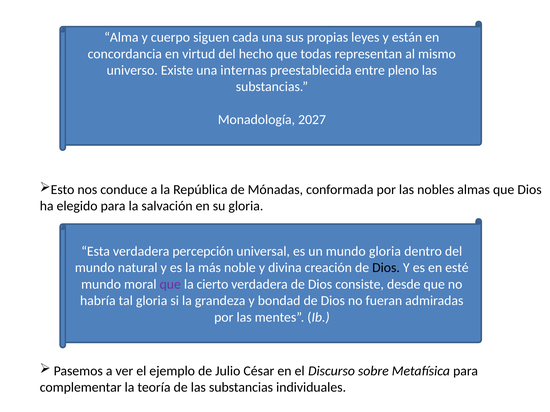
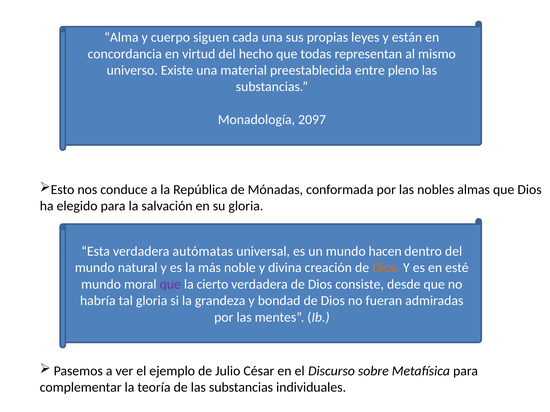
internas: internas -> material (244, 70)
2027: 2027 -> 2097 (312, 120)
percepción: percepción -> autómatas (203, 252)
mundo gloria: gloria -> hacen (385, 252)
Dios colour: black -> orange (386, 268)
